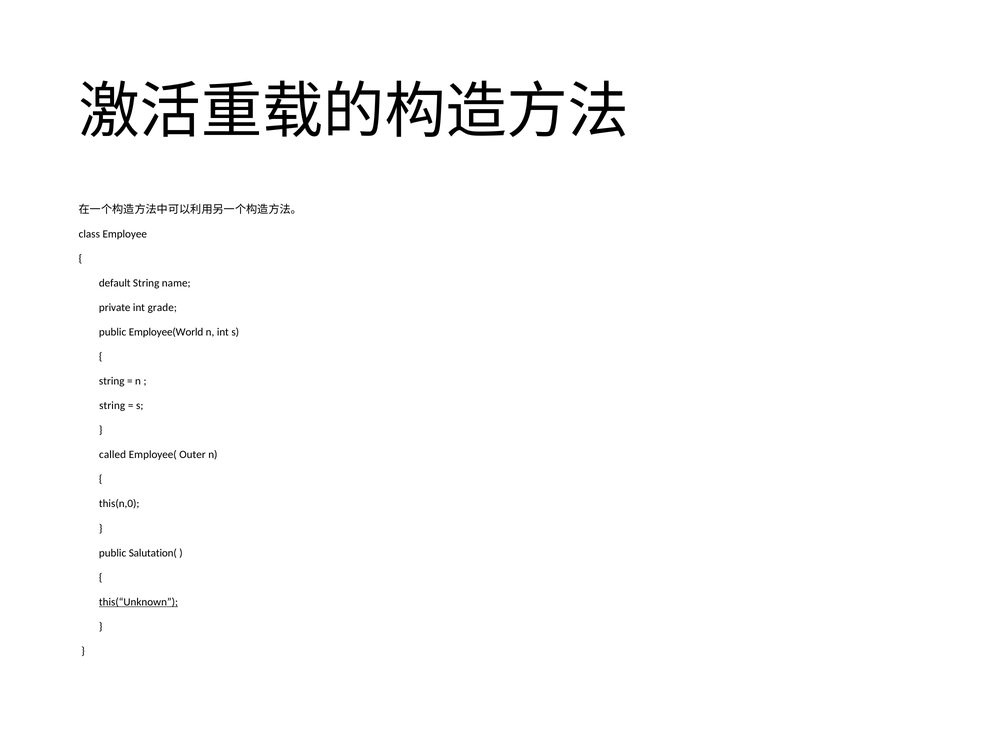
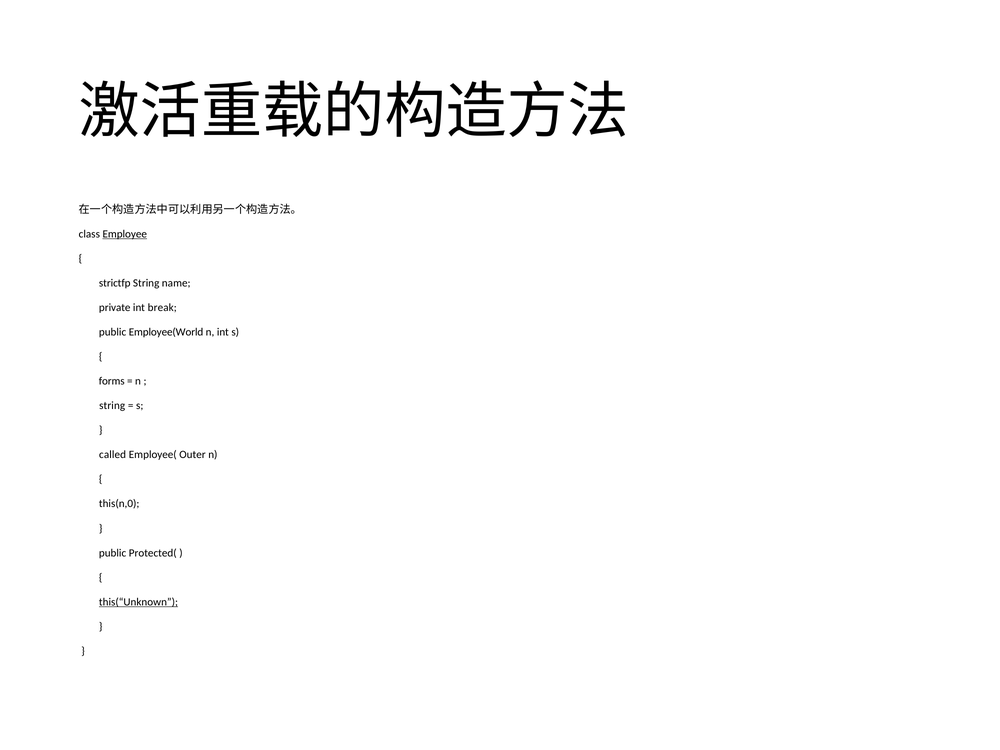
Employee underline: none -> present (125, 234)
default: default -> strictfp (115, 283)
grade: grade -> break (162, 308)
string: string -> forms (112, 381)
Salutation(: Salutation( -> Protected( (153, 553)
